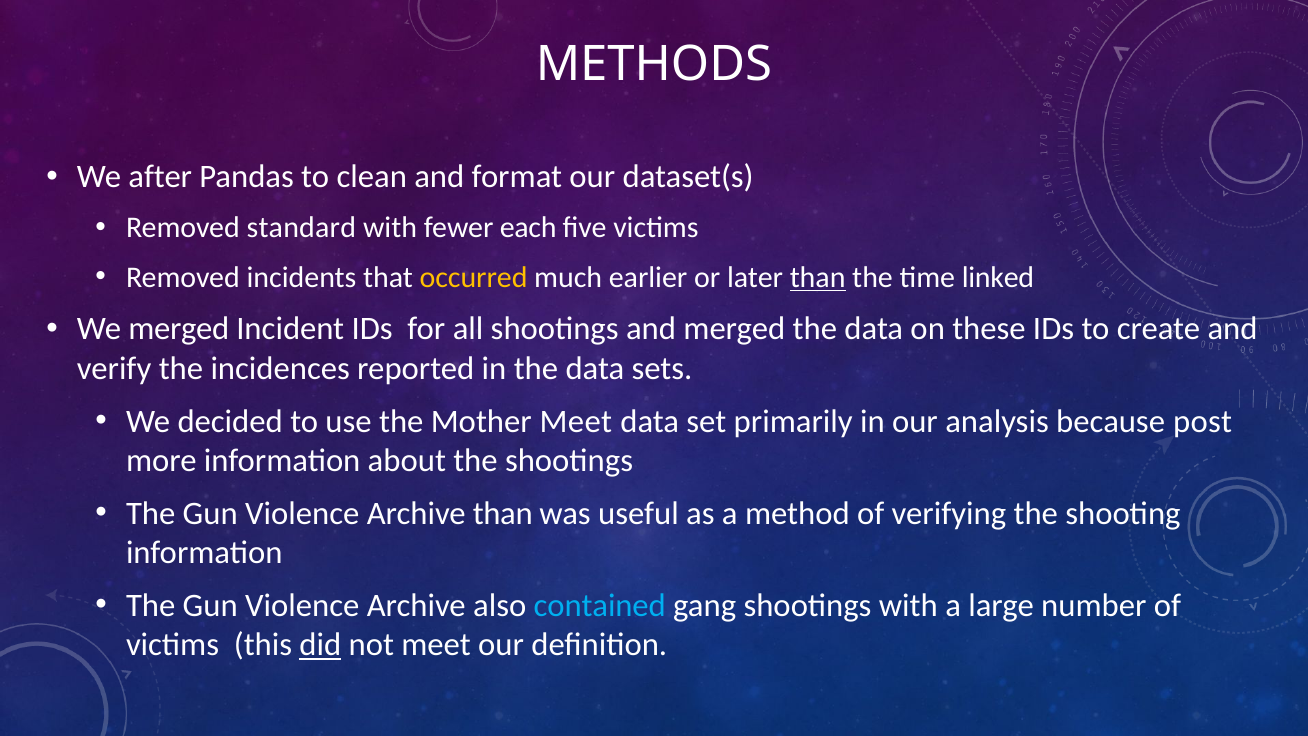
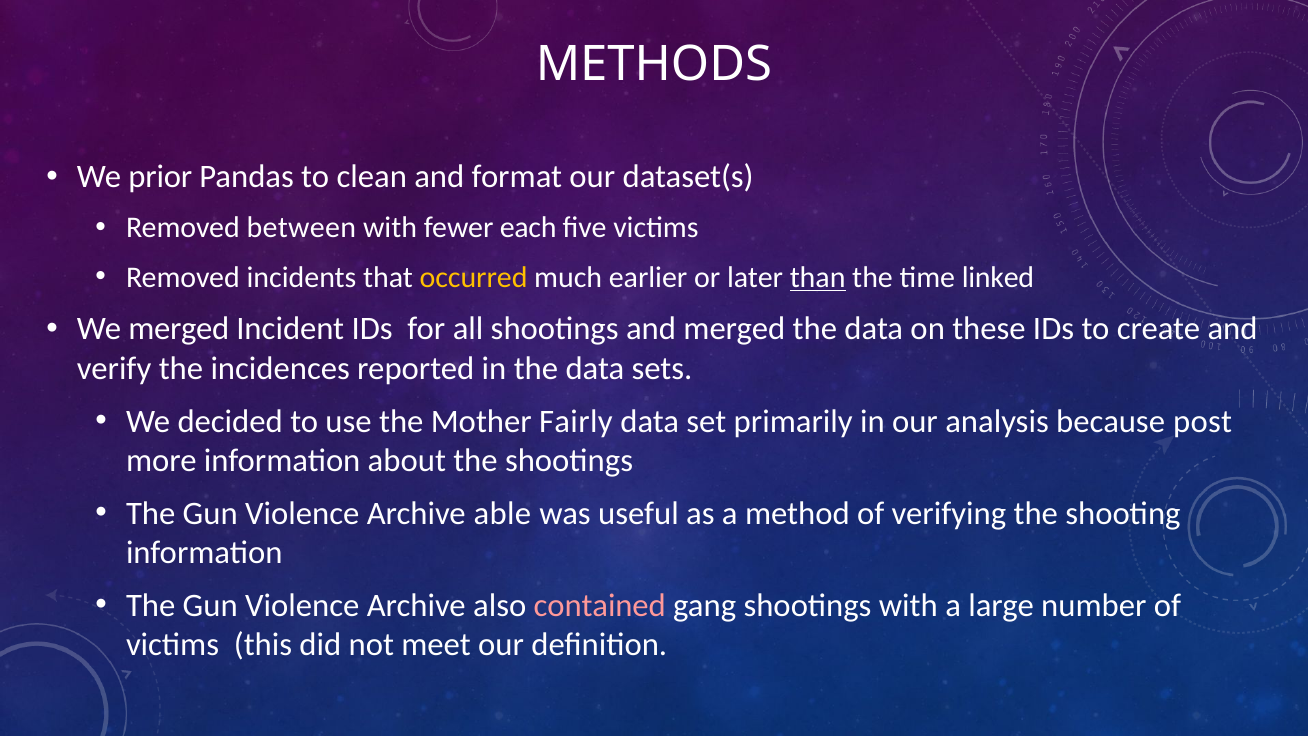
after: after -> prior (160, 177)
standard: standard -> between (301, 228)
Mother Meet: Meet -> Fairly (576, 421)
Archive than: than -> able (502, 513)
contained colour: light blue -> pink (600, 605)
did underline: present -> none (320, 645)
